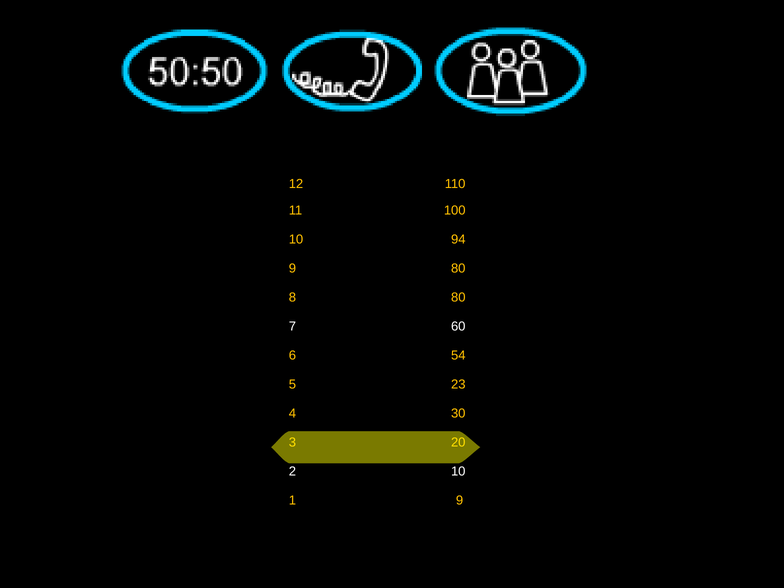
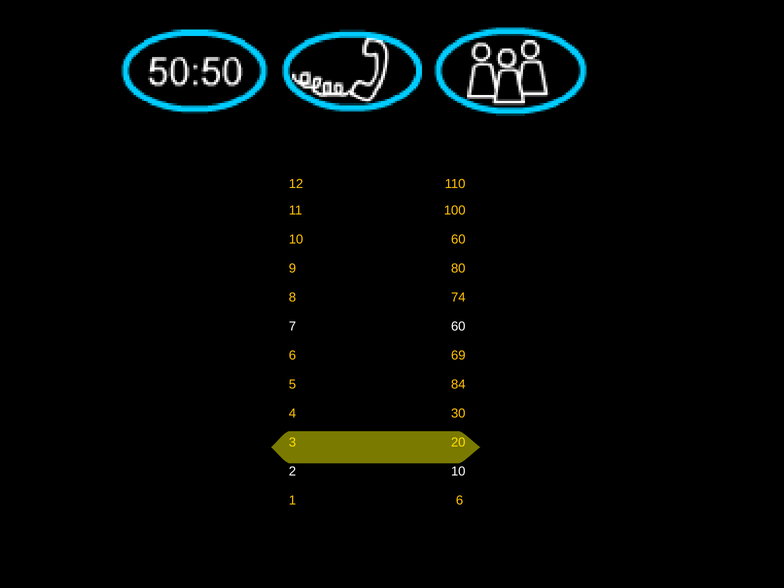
10 94: 94 -> 60 (458, 239)
8 80: 80 -> 74 (458, 297)
54: 54 -> 69 (458, 355)
23: 23 -> 84 (458, 384)
1 9: 9 -> 6 (460, 500)
